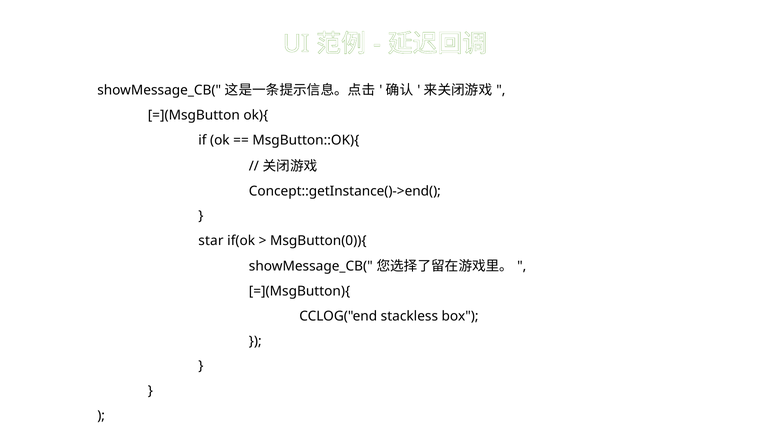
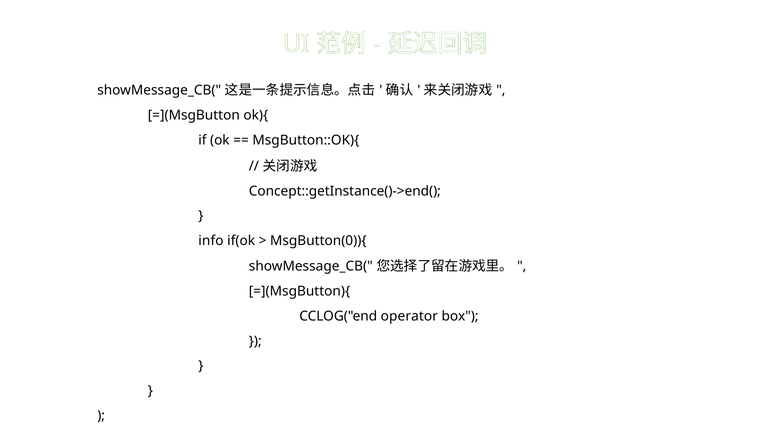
star: star -> info (211, 241)
stackless: stackless -> operator (409, 316)
